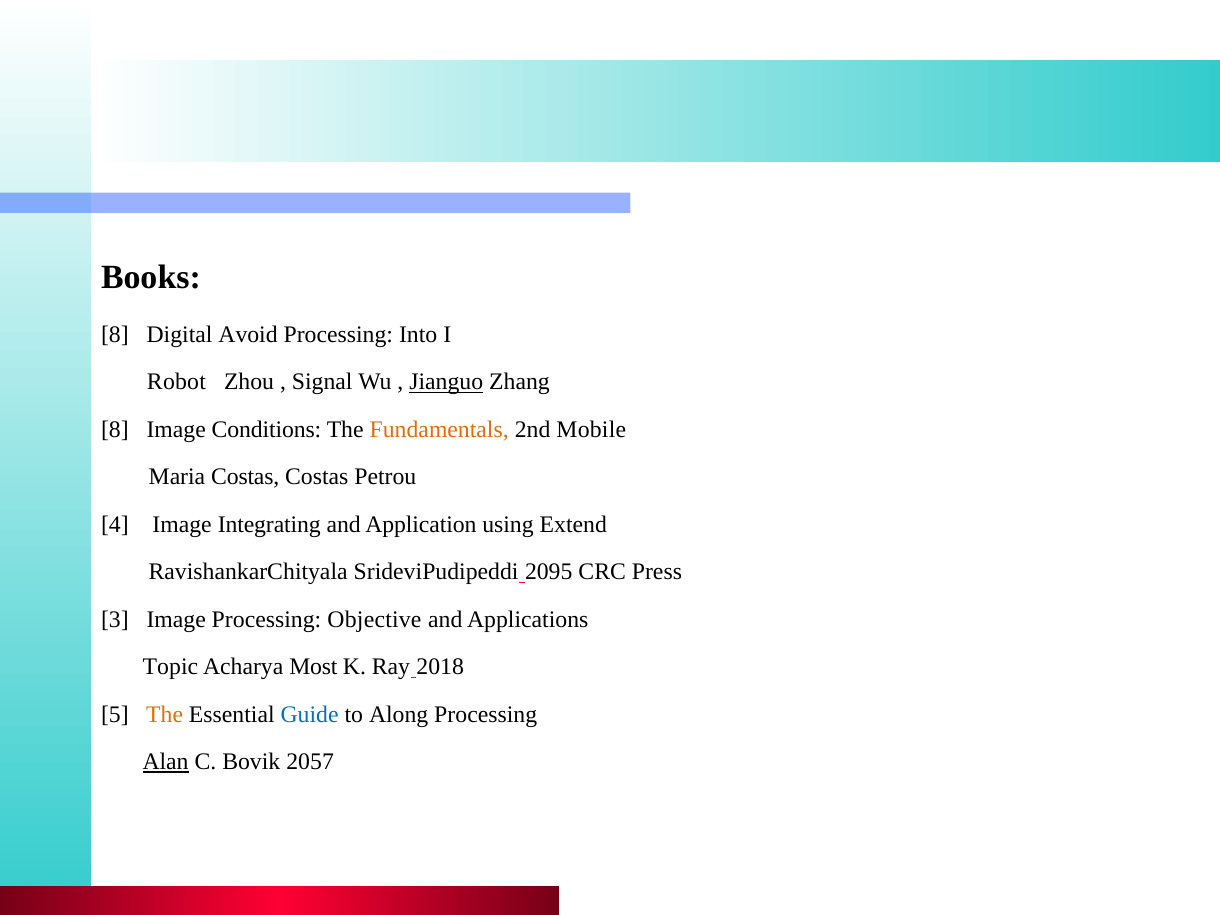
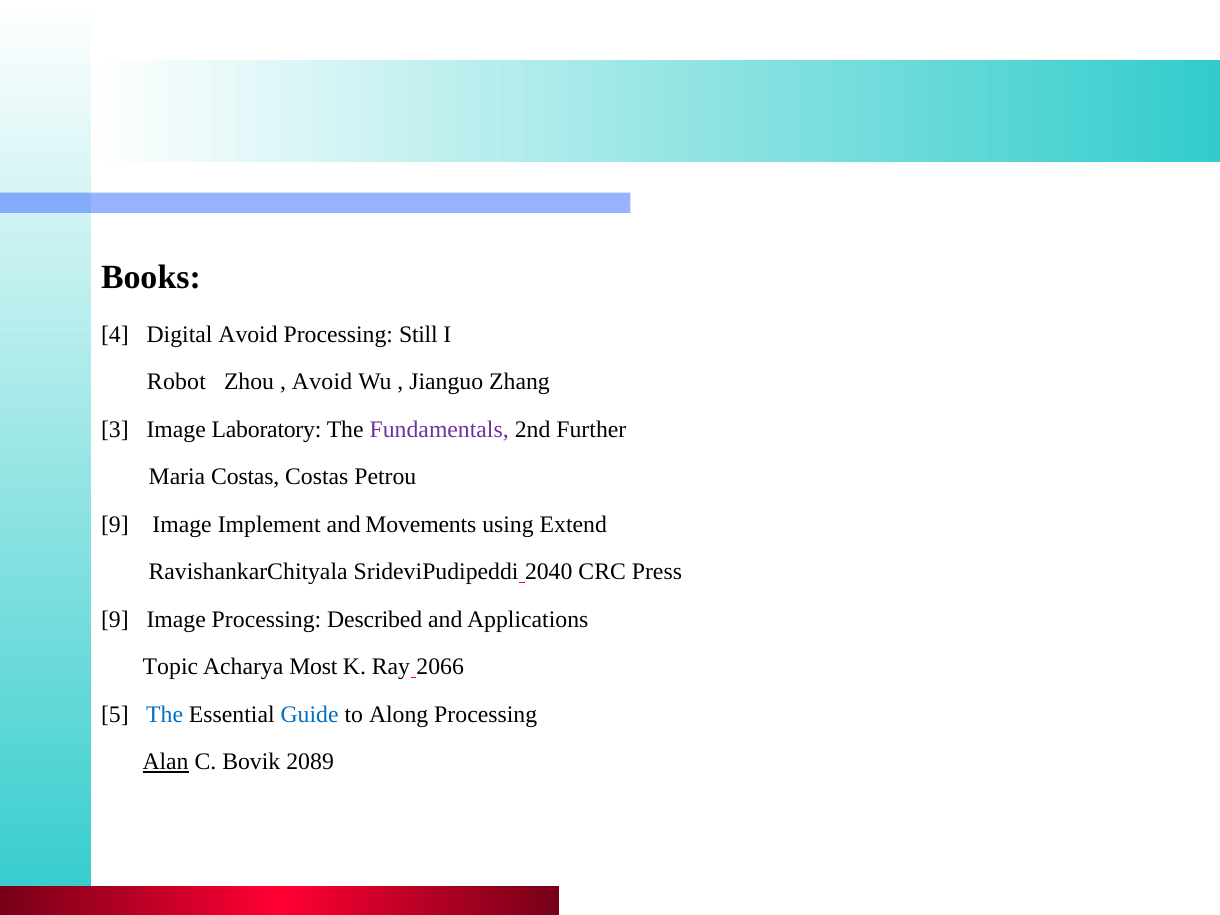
8: 8 -> 4 (115, 335)
Into: Into -> Still (418, 335)
Signal: Signal -> Avoid (322, 382)
Jianguo underline: present -> none (446, 382)
8: 8 -> 3 (115, 430)
Conditions: Conditions -> Laboratory (267, 430)
Fundamentals colour: orange -> purple (439, 430)
Mobile: Mobile -> Further (591, 430)
4: 4 -> 9 (115, 524)
Integrating: Integrating -> Implement (269, 524)
Application: Application -> Movements (421, 524)
2095: 2095 -> 2040 (549, 572)
3: 3 -> 9 (115, 619)
Objective: Objective -> Described (375, 619)
2018: 2018 -> 2066 (440, 667)
The colour: orange -> blue (165, 714)
2057: 2057 -> 2089 (310, 762)
